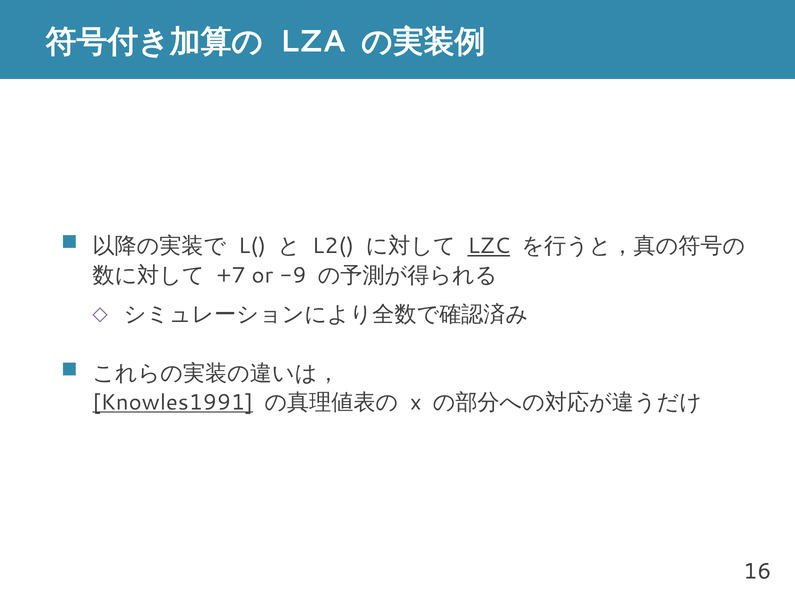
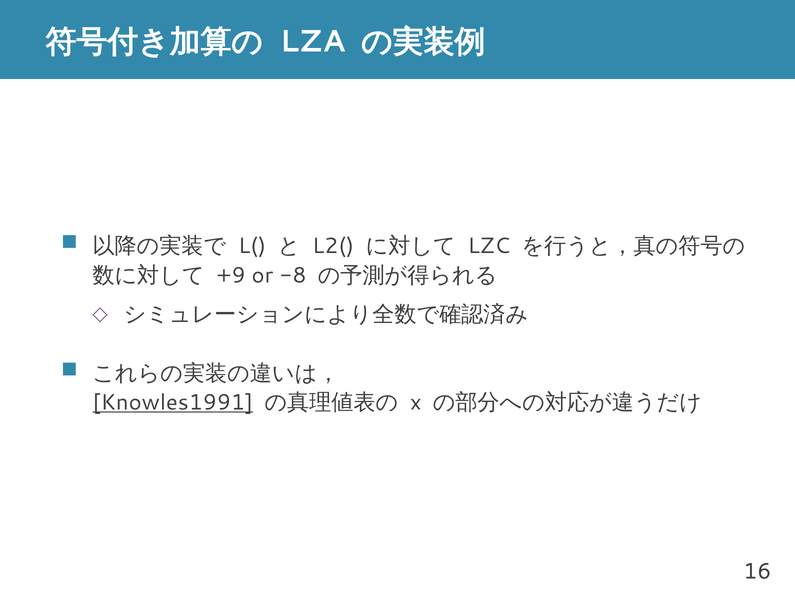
LZC underline: present -> none (489, 246)
+7: +7 -> +9 (231, 275)
-9: -9 -> -8 (293, 275)
